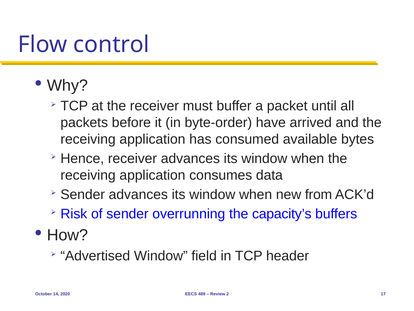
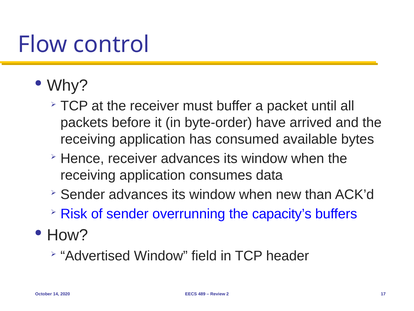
from: from -> than (318, 194)
